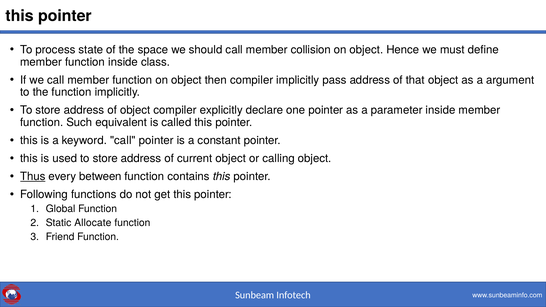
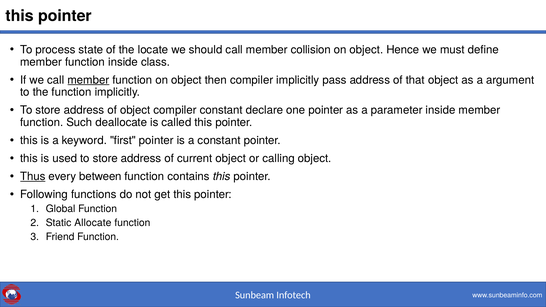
space: space -> locate (153, 50)
member underline: none -> present (88, 80)
compiler explicitly: explicitly -> constant (221, 110)
equivalent: equivalent -> deallocate (121, 123)
keyword call: call -> first (123, 141)
